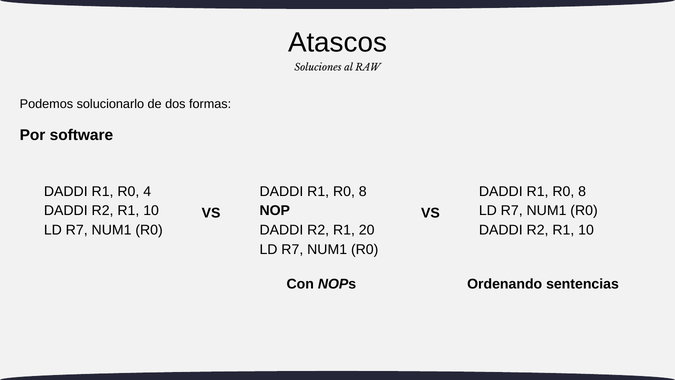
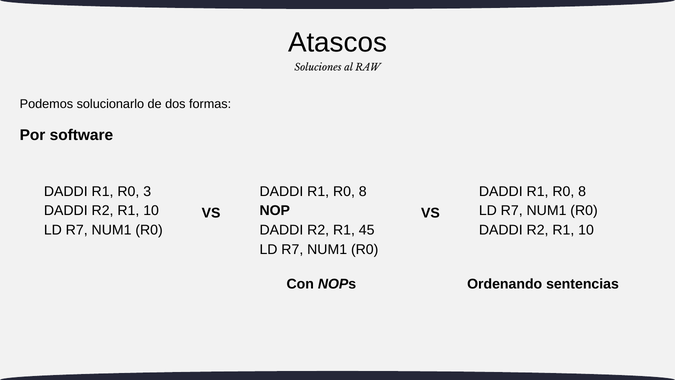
4: 4 -> 3 (147, 191)
20: 20 -> 45 (367, 230)
